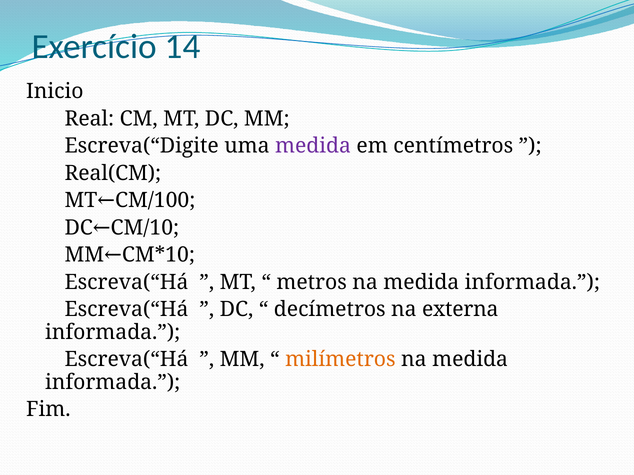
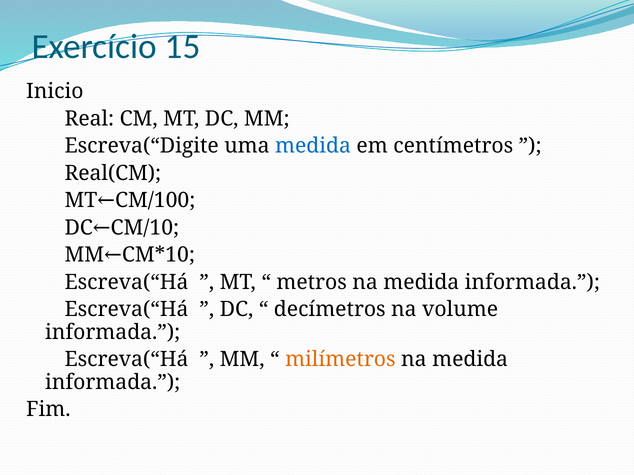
14: 14 -> 15 (183, 47)
medida colour: purple -> blue (313, 146)
externa: externa -> volume (460, 310)
